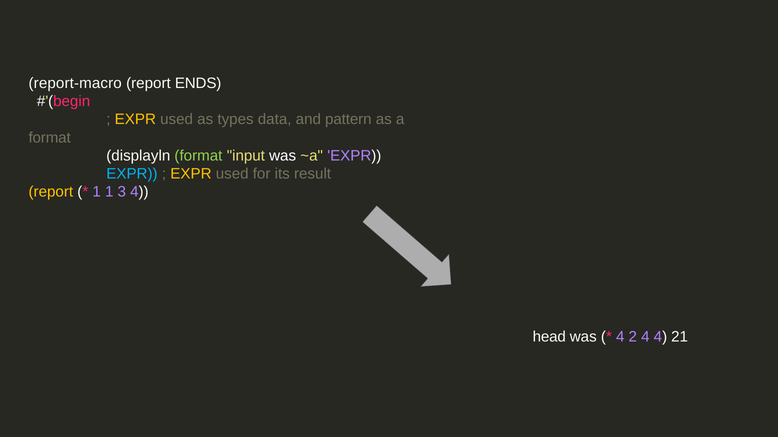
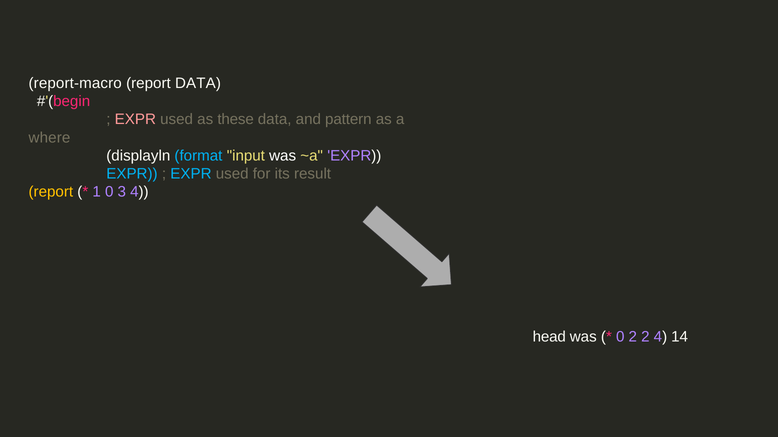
report ENDS: ENDS -> DATA (198, 83)
EXPR colour: yellow -> pink (135, 120)
types: types -> these (236, 120)
format: format -> where (49, 138)
format colour: light green -> light blue (198, 156)
EXPR colour: yellow -> light blue (191, 174)
1 1: 1 -> 0 (109, 192)
4: 4 -> 0 (620, 337)
2 4: 4 -> 2 (645, 337)
21: 21 -> 14 (680, 337)
